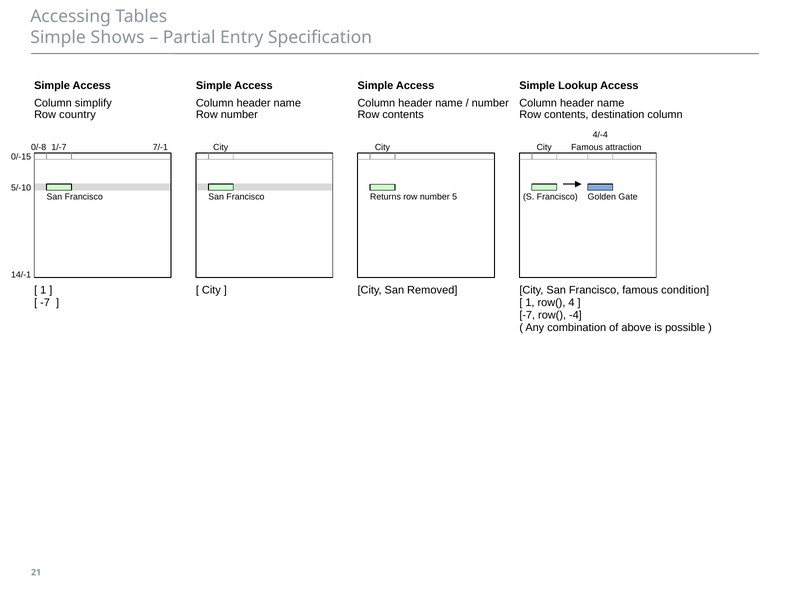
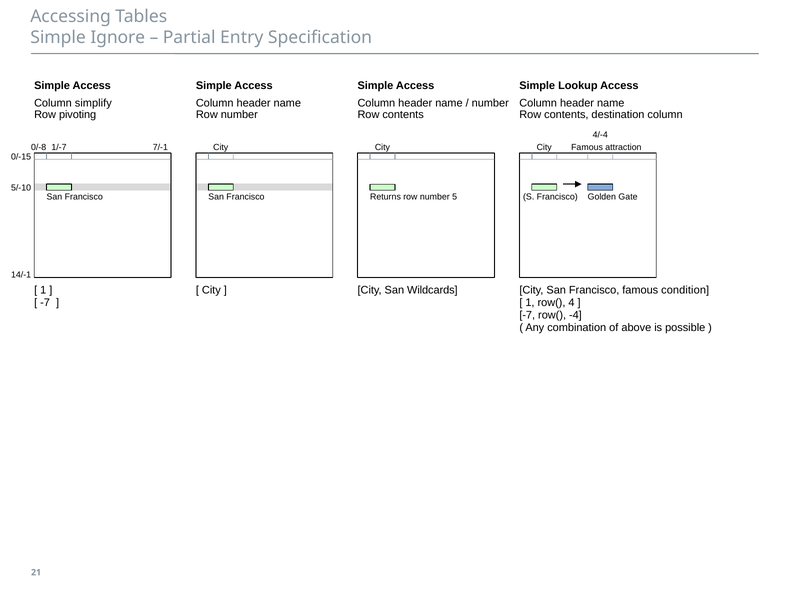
Shows: Shows -> Ignore (118, 38)
country: country -> pivoting (78, 115)
Removed: Removed -> Wildcards (432, 290)
